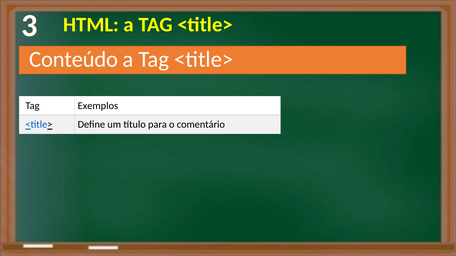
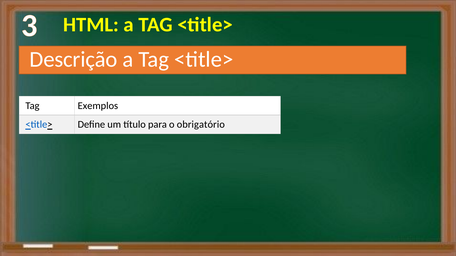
Conteúdo: Conteúdo -> Descrição (74, 60)
comentário: comentário -> obrigatório (201, 125)
